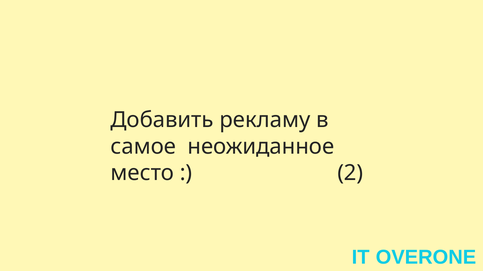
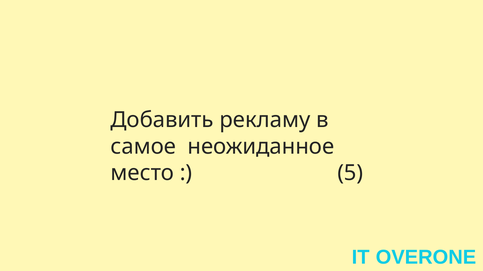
2: 2 -> 5 (350, 173)
